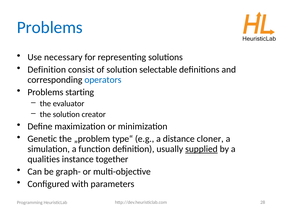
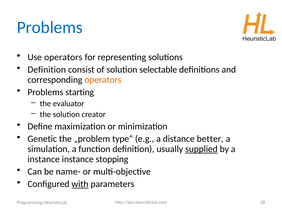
Use necessary: necessary -> operators (63, 57)
operators colour: blue -> orange (103, 80)
cloner: cloner -> better (210, 139)
qualities: qualities -> instance (44, 159)
together: together -> stopping (112, 159)
graph-: graph- -> name- (68, 171)
with underline: none -> present (80, 184)
